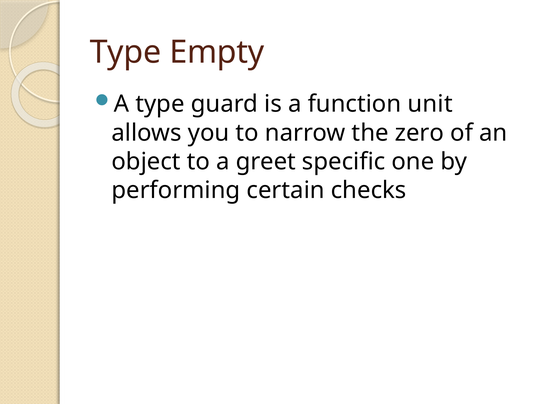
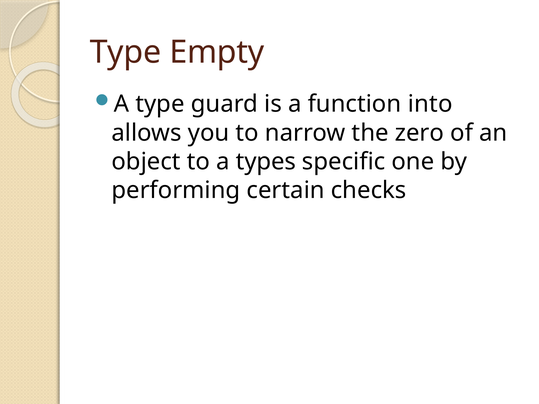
unit: unit -> into (430, 104)
greet: greet -> types (266, 162)
